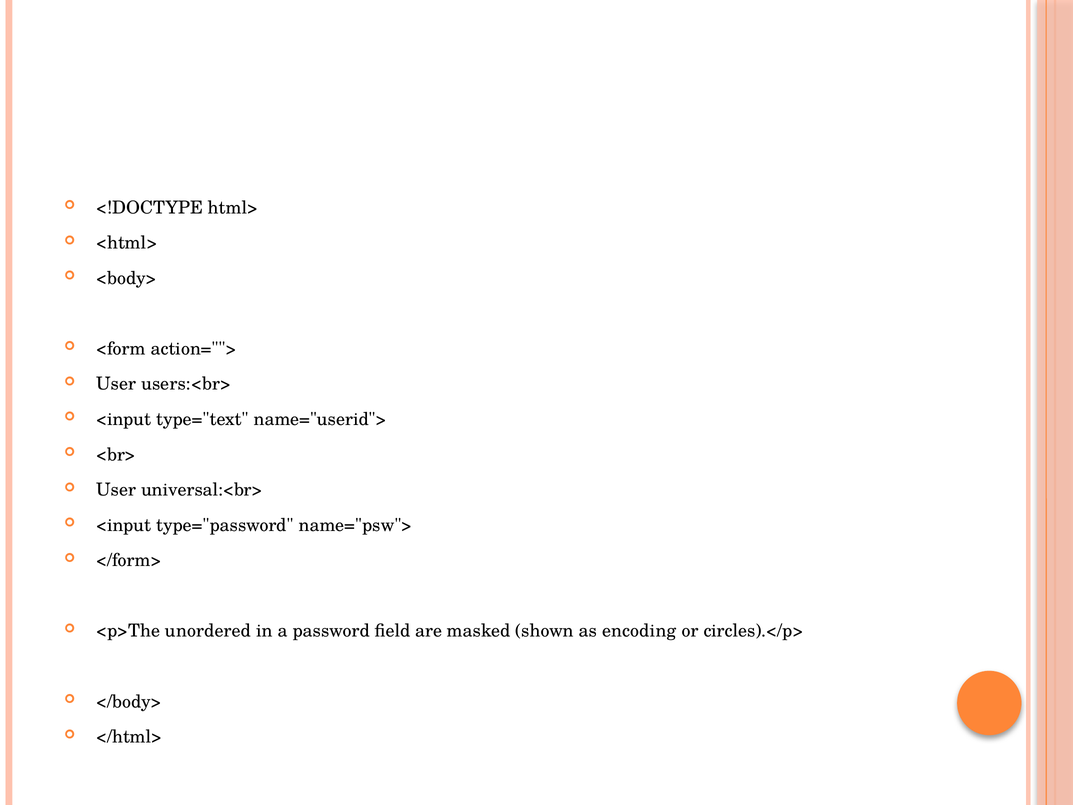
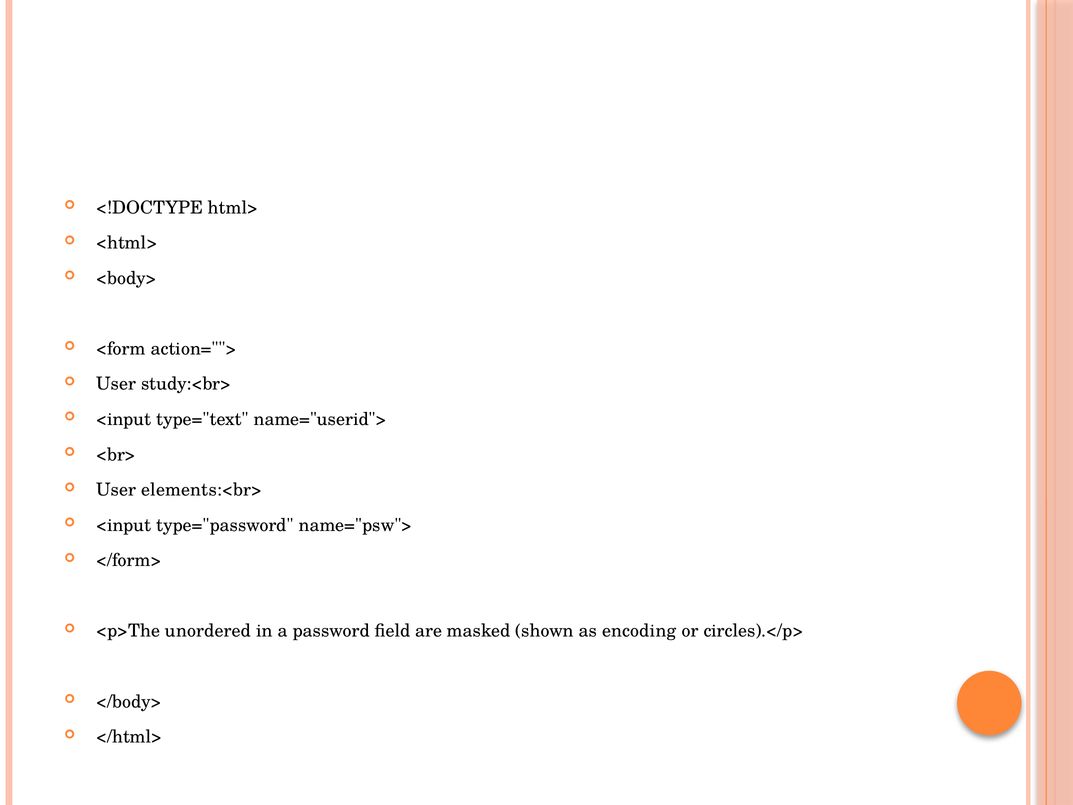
users:<br>: users:<br> -> study:<br> (186, 384)
universal:<br>: universal:<br> -> elements:<br> (202, 490)
